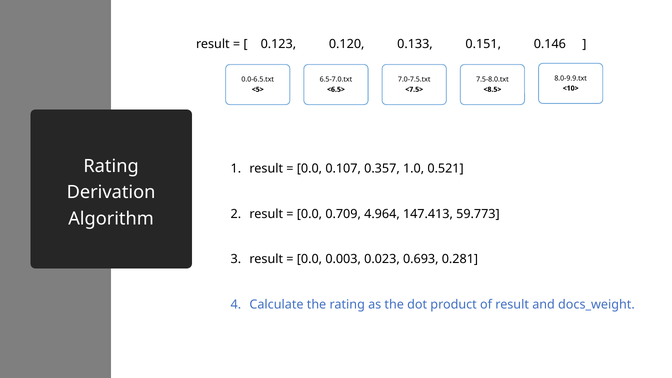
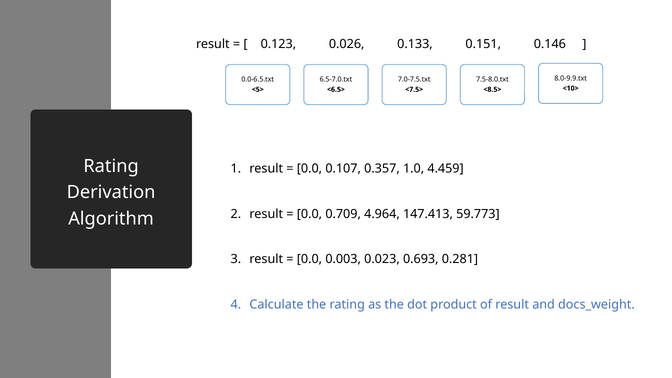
0.120: 0.120 -> 0.026 (347, 44)
0.521: 0.521 -> 4.459 (446, 169)
